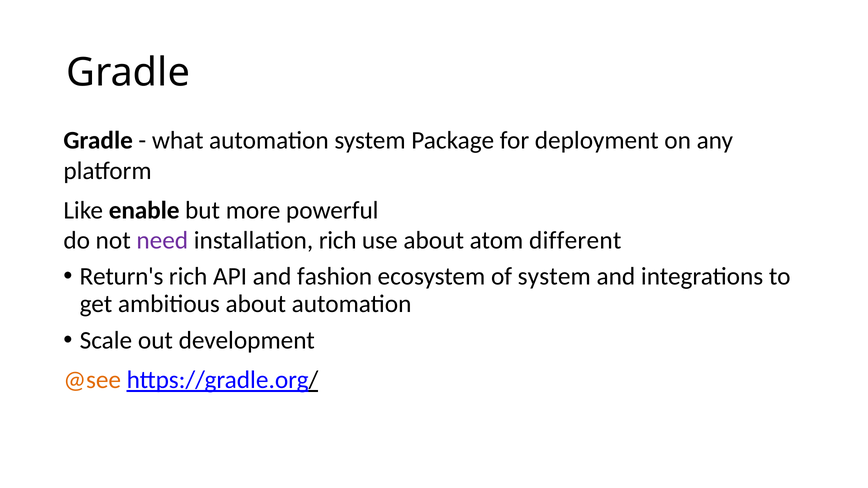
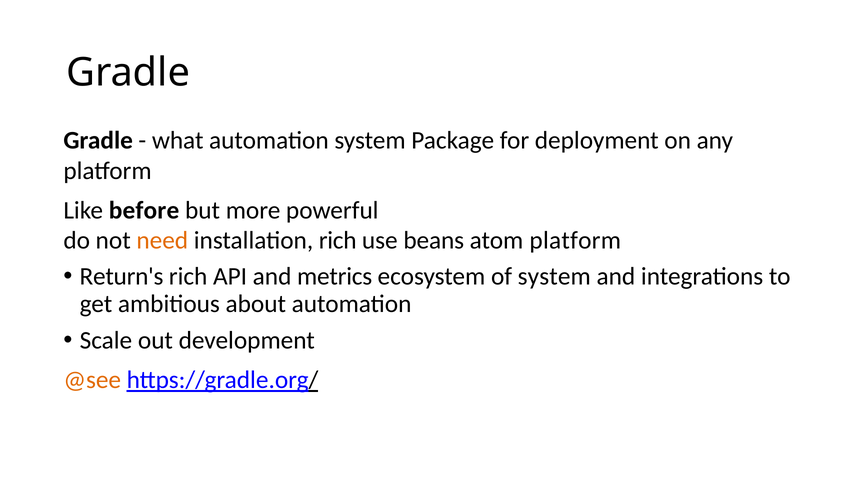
enable: enable -> before (144, 210)
need colour: purple -> orange (162, 241)
use about: about -> beans (434, 241)
atom different: different -> platform (575, 241)
fashion: fashion -> metrics (335, 277)
